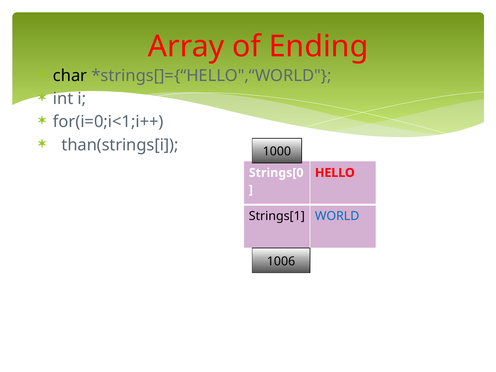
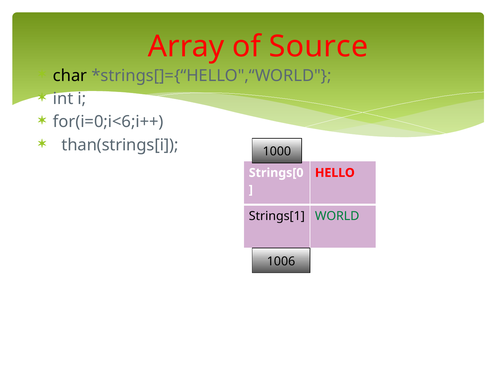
Ending: Ending -> Source (318, 46)
for(i=0;i<1;i++: for(i=0;i<1;i++ -> for(i=0;i<6;i++ (108, 122)
WORLD colour: blue -> green (337, 216)
